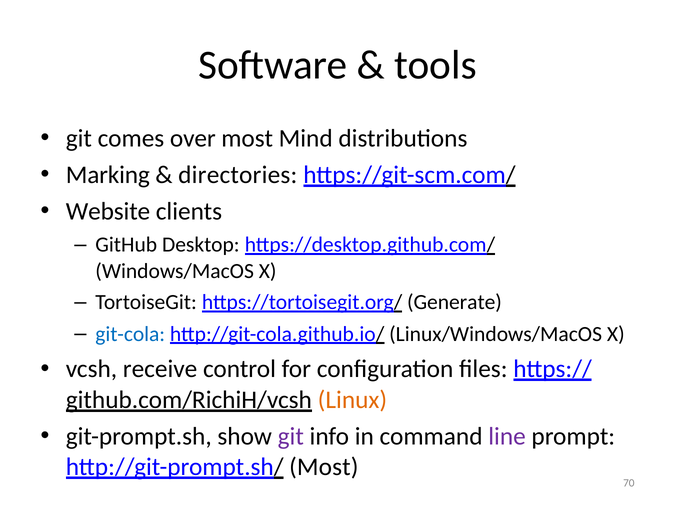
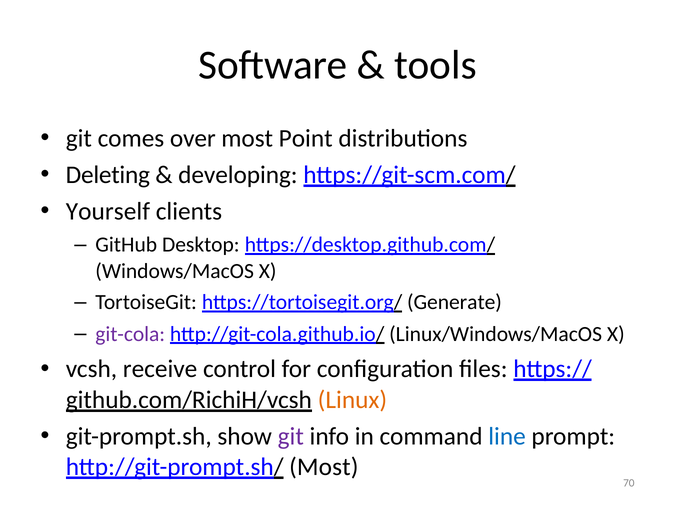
Mind: Mind -> Point (306, 138)
Marking: Marking -> Deleting (108, 175)
directories: directories -> developing (238, 175)
Website: Website -> Yourself (108, 212)
git-cola colour: blue -> purple (130, 334)
line colour: purple -> blue (507, 437)
